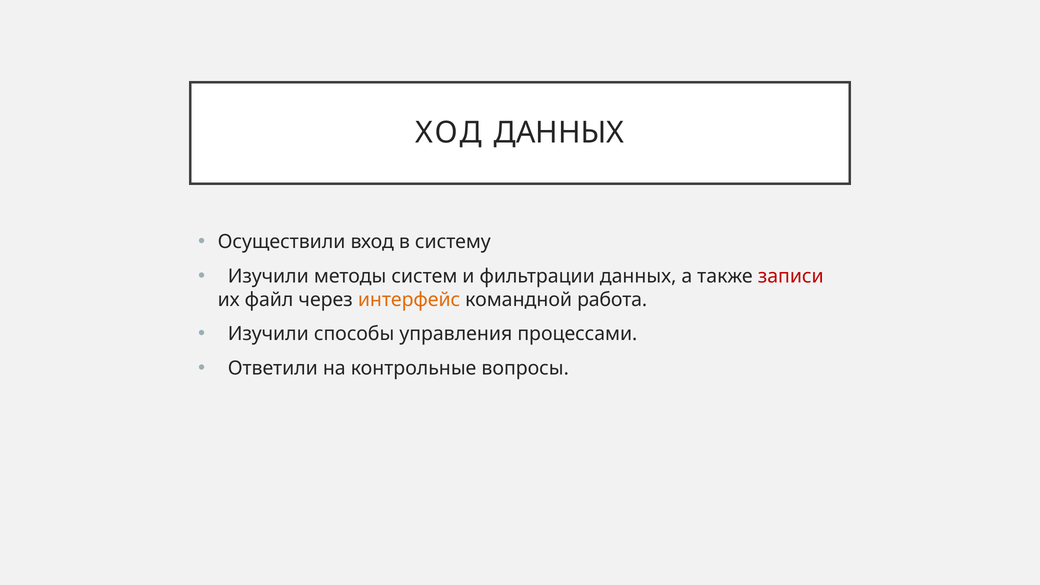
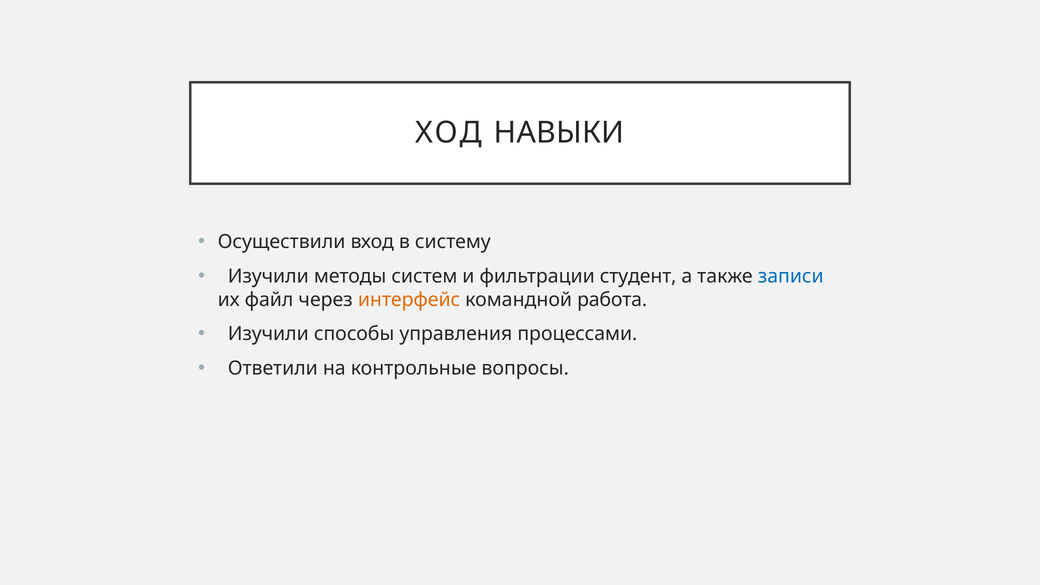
ХОД ДАННЫХ: ДАННЫХ -> НАВЫКИ (559, 133)
фильтрации данных: данных -> студент (638, 276)
записи colour: red -> blue (791, 276)
